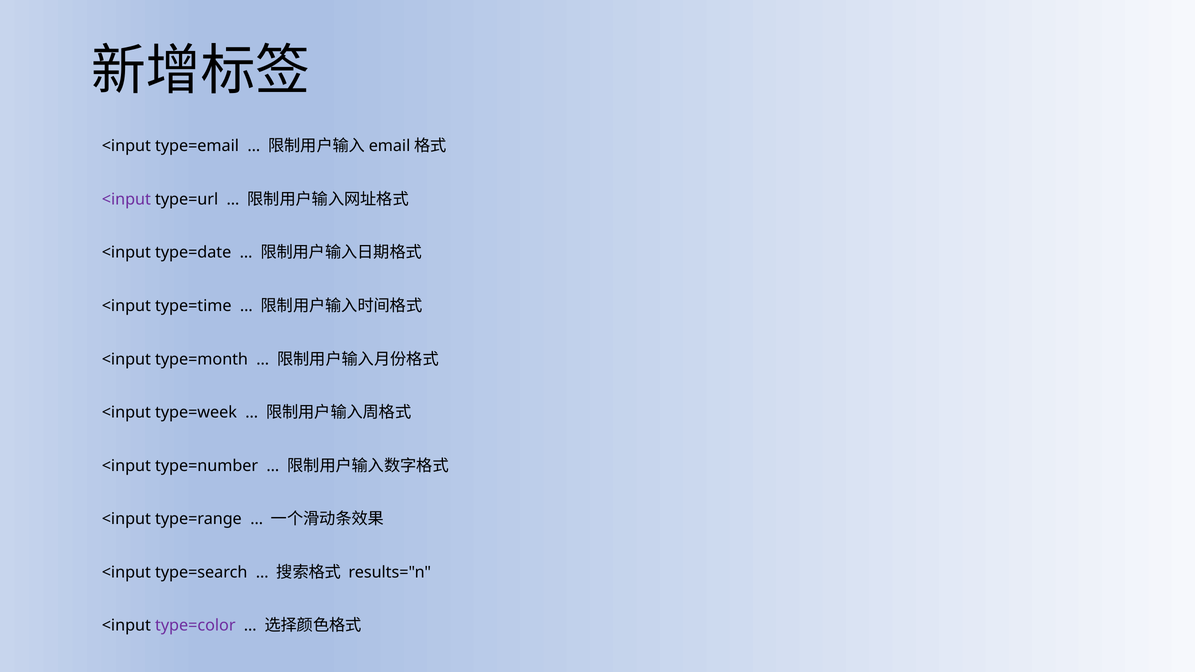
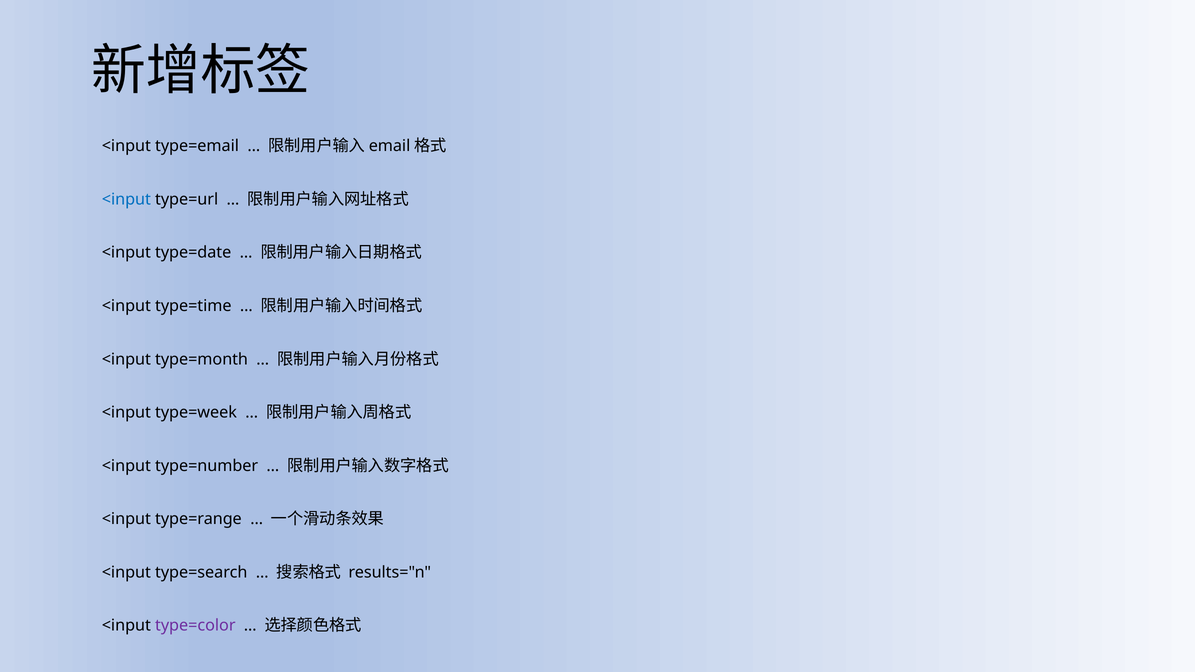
<input colour: purple -> blue (126, 199)
